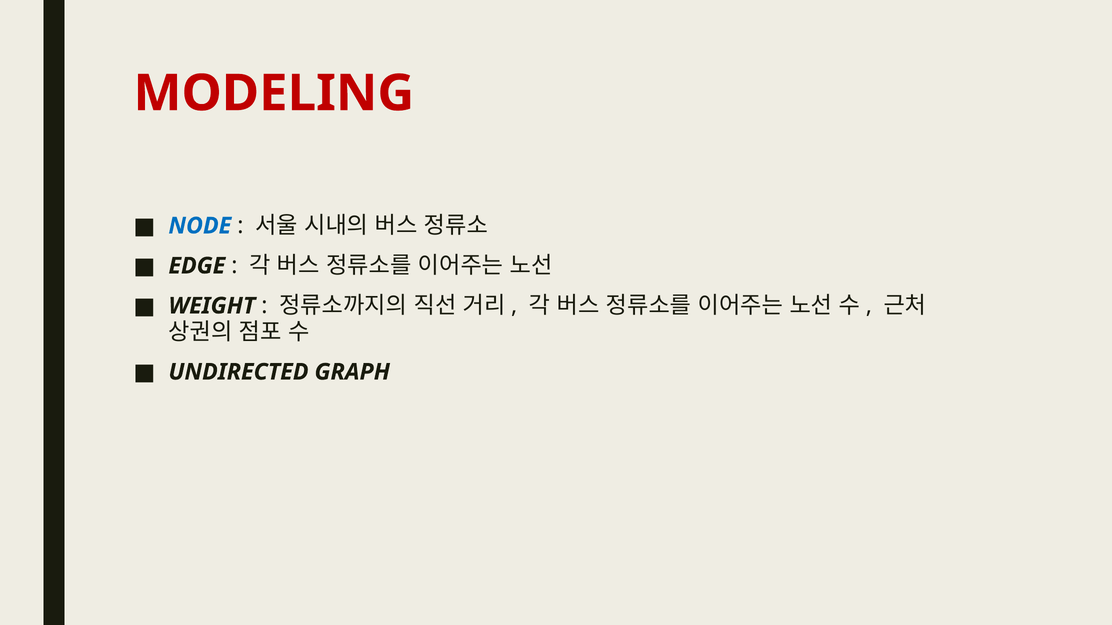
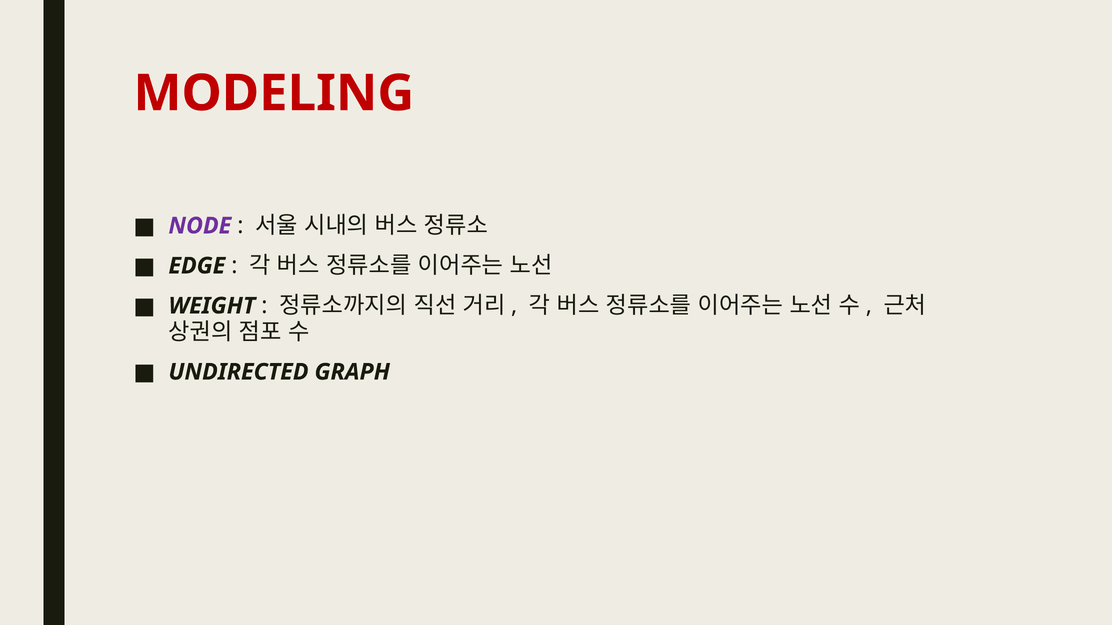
NODE colour: blue -> purple (200, 226)
